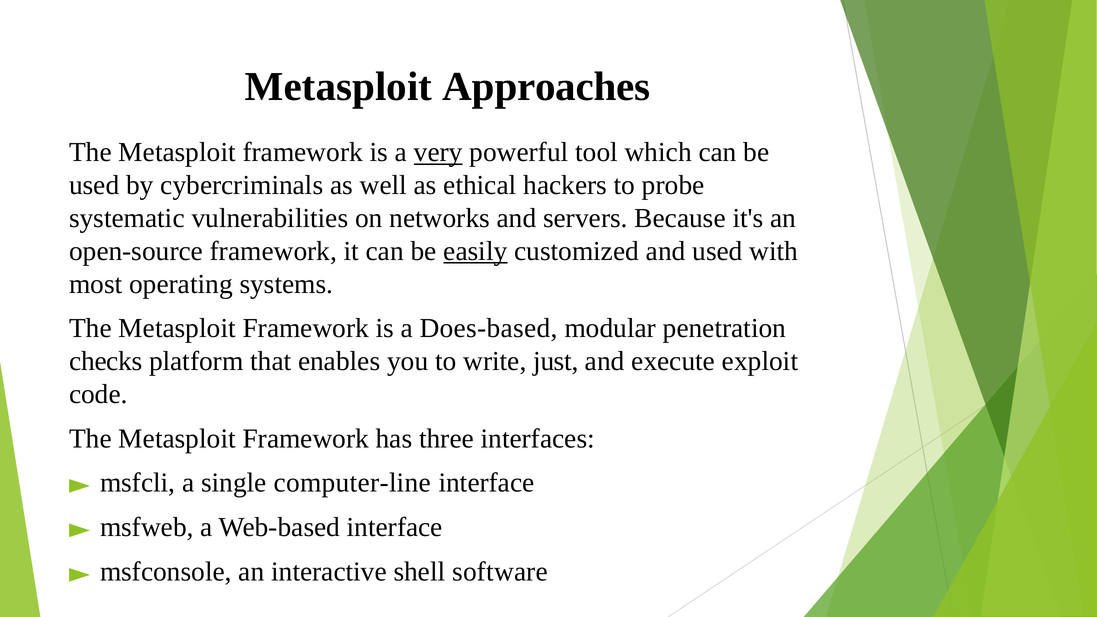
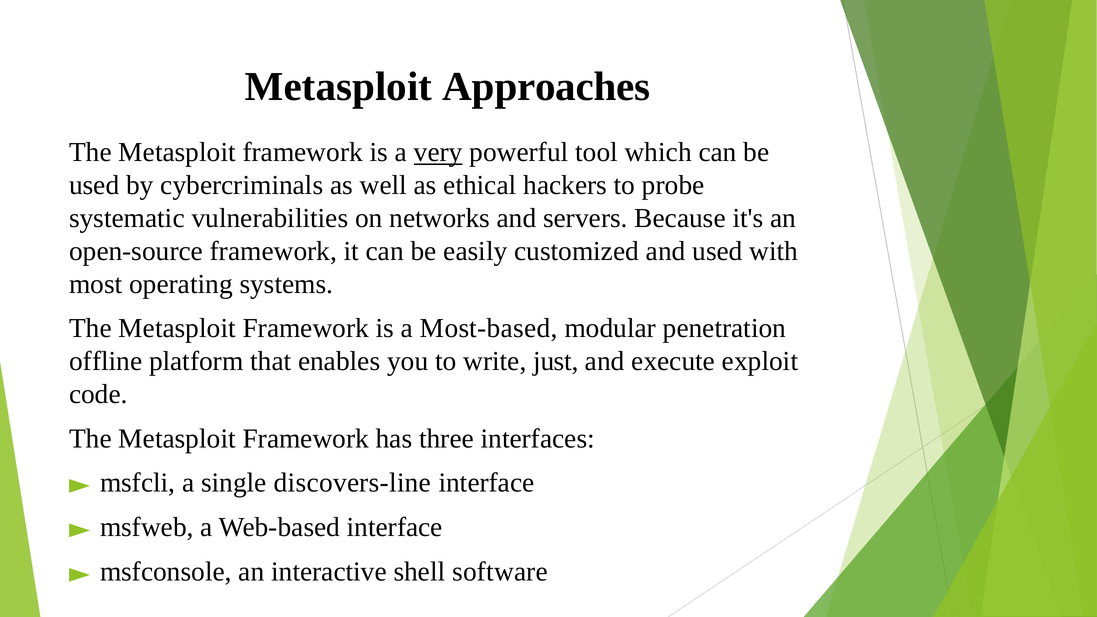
easily underline: present -> none (475, 251)
Does-based: Does-based -> Most-based (489, 328)
checks: checks -> offline (106, 361)
computer-line: computer-line -> discovers-line (352, 483)
